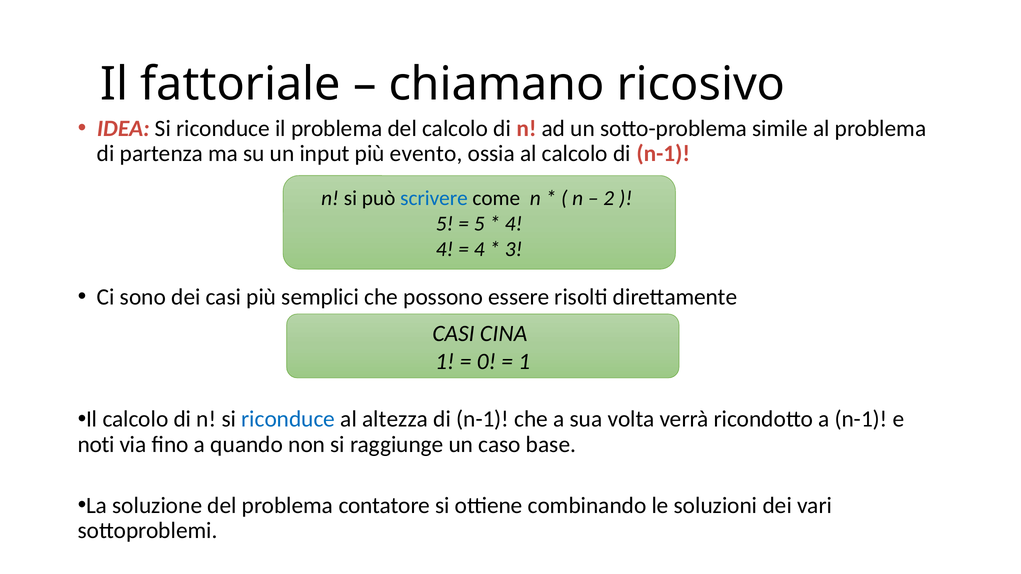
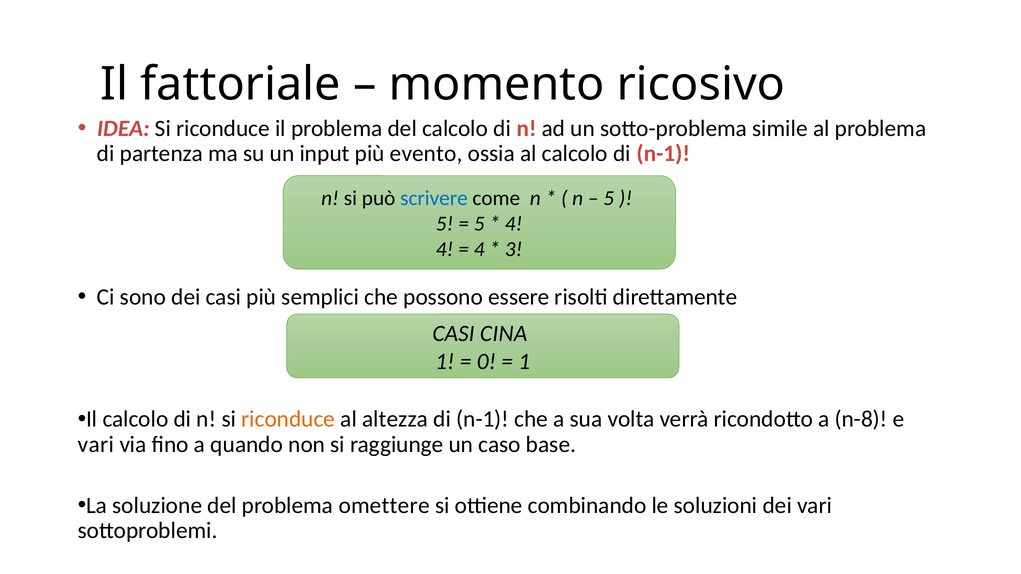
chiamano: chiamano -> momento (497, 84)
2: 2 -> 5 (609, 198)
riconduce colour: blue -> orange (288, 419)
a n-1: n-1 -> n-8 (861, 419)
noti: noti -> vari (96, 445)
contatore: contatore -> omettere (384, 506)
